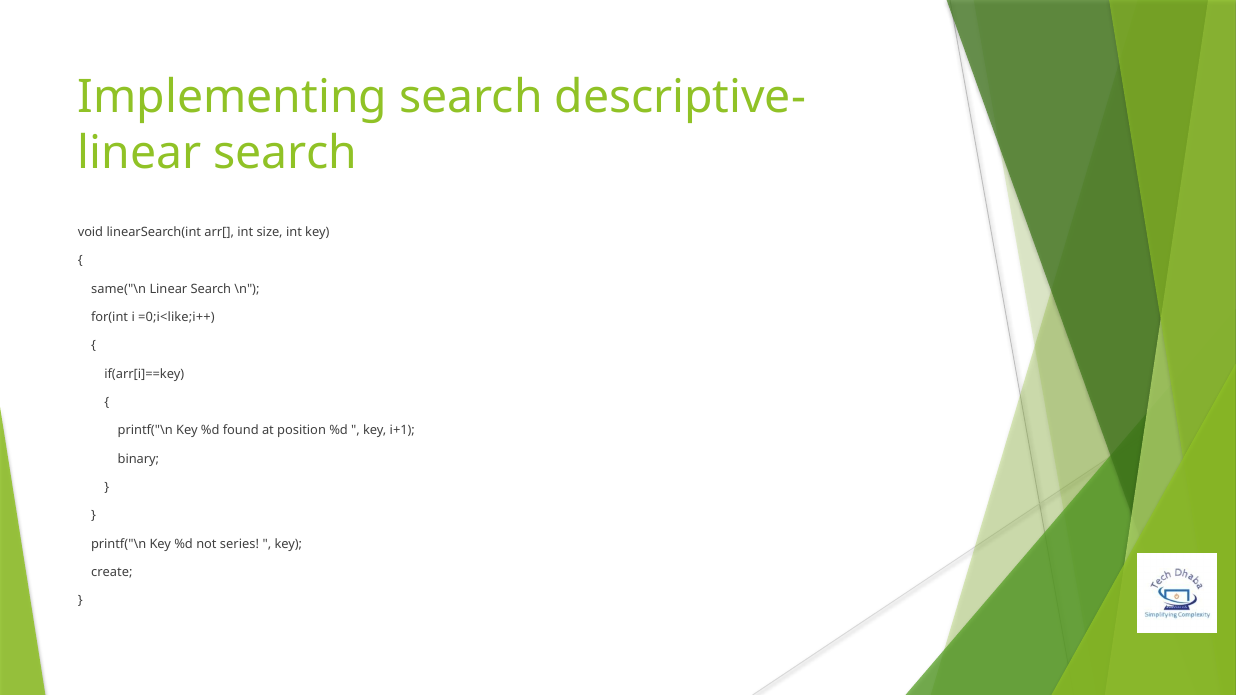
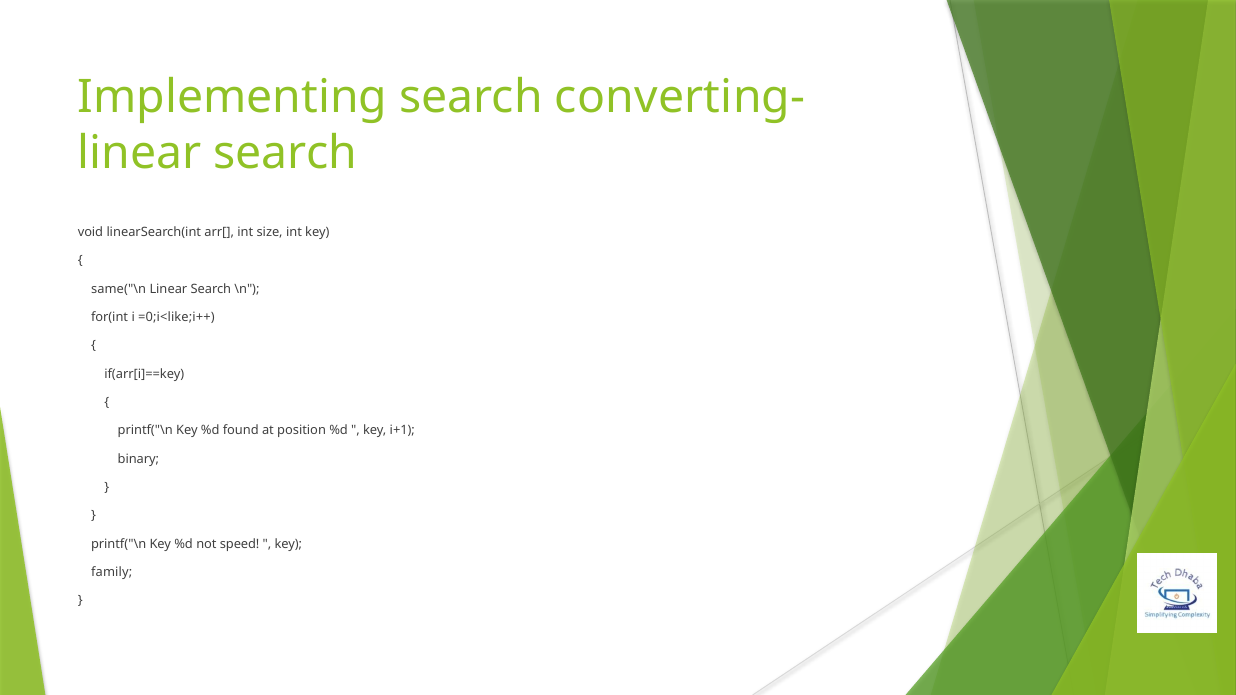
descriptive-: descriptive- -> converting- (680, 97)
series: series -> speed (240, 544)
create: create -> family (112, 573)
